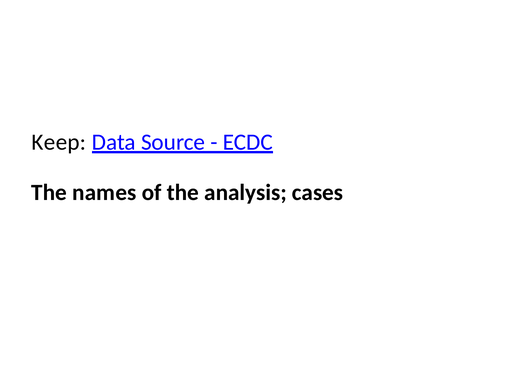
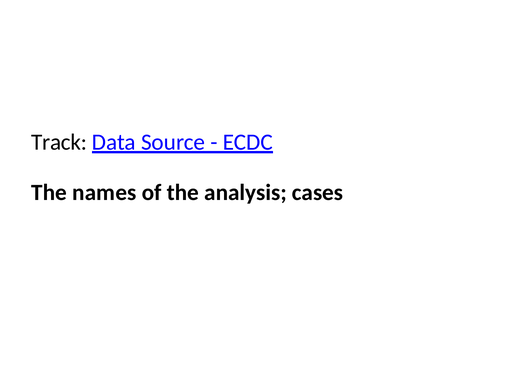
Keep: Keep -> Track (59, 142)
